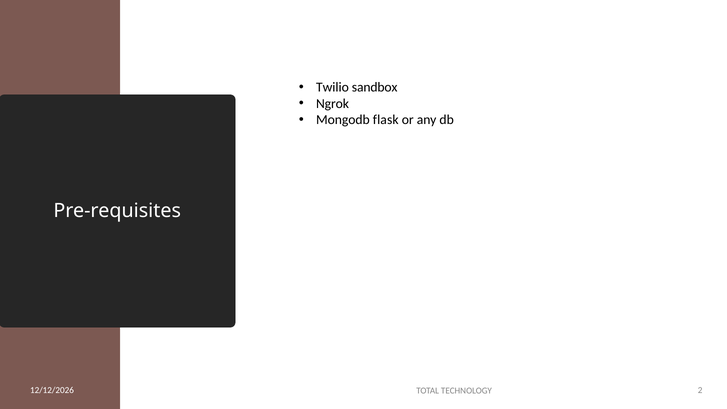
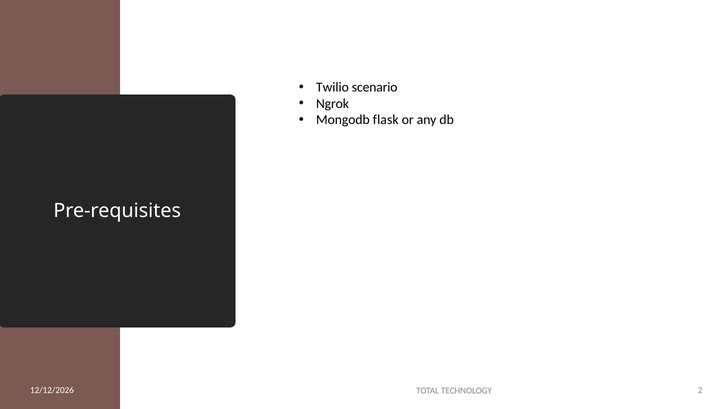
sandbox: sandbox -> scenario (375, 87)
